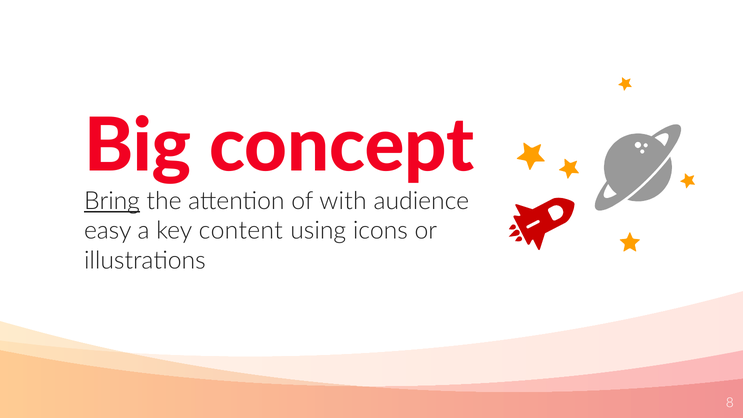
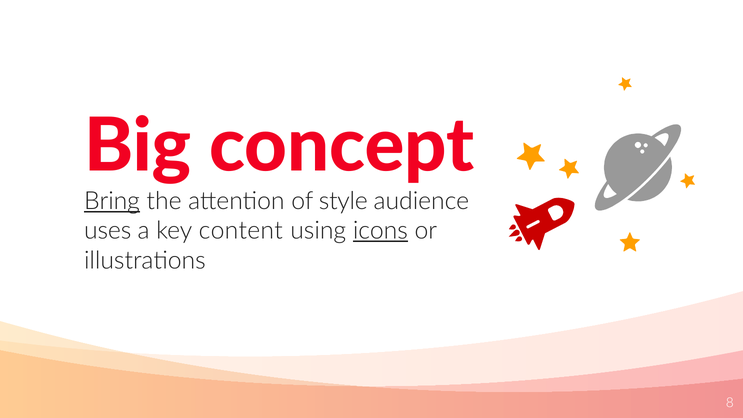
with: with -> style (343, 201)
easy: easy -> uses (108, 231)
icons underline: none -> present (380, 231)
